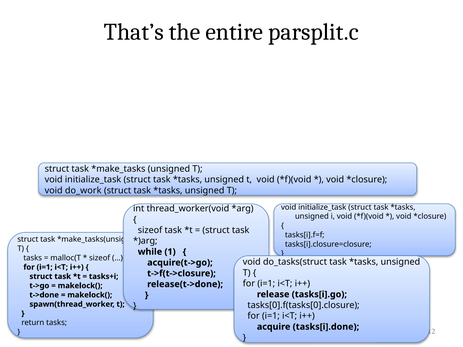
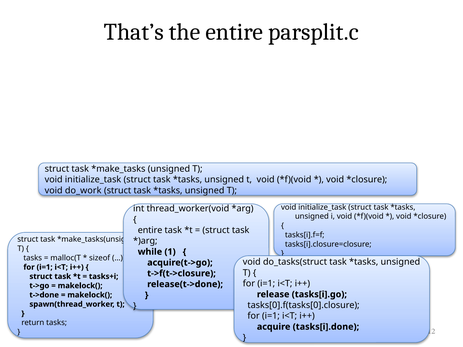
sizeof: sizeof -> entire (150, 230)
